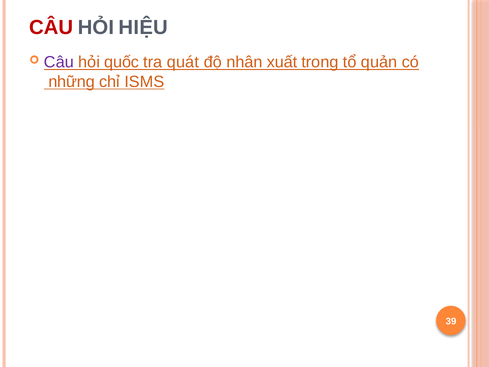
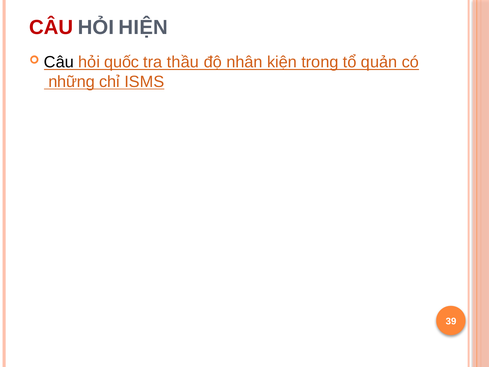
HIỆU: HIỆU -> HIỆN (143, 28)
Câu colour: purple -> black (59, 62)
quát: quát -> thầu (183, 62)
xuất: xuất -> kiện (282, 62)
